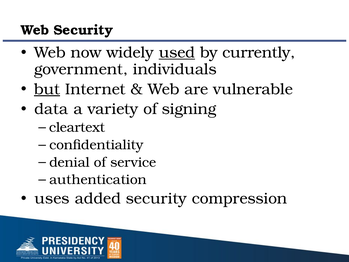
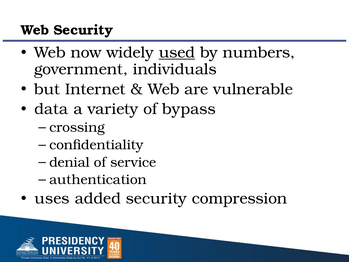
currently: currently -> numbers (259, 52)
but underline: present -> none (47, 89)
signing: signing -> bypass (189, 109)
cleartext: cleartext -> crossing (77, 127)
